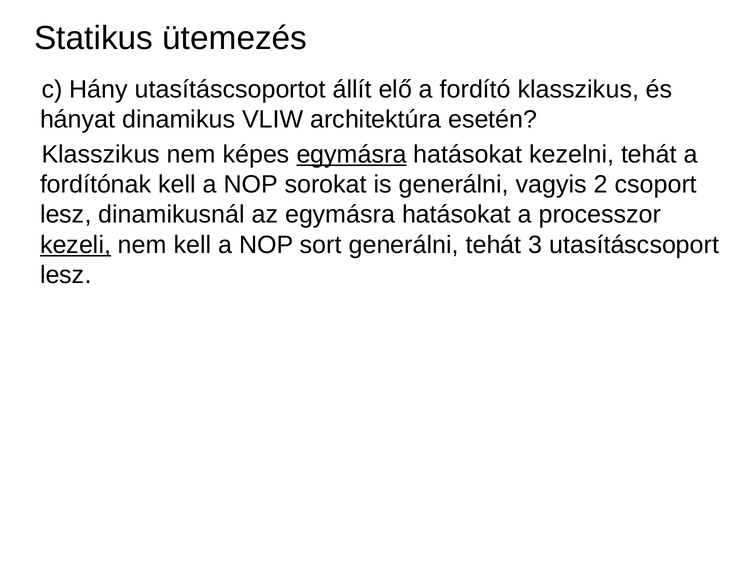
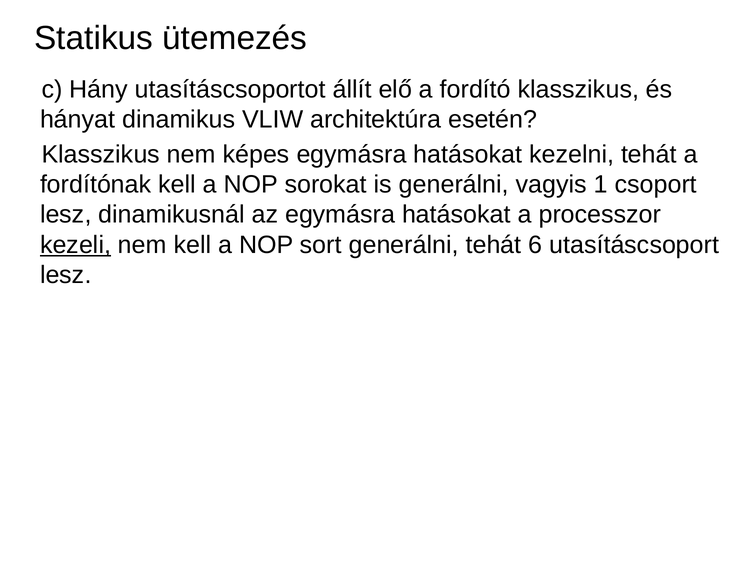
egymásra underline: present -> none (352, 155)
2: 2 -> 1 (601, 185)
3: 3 -> 6 (535, 245)
